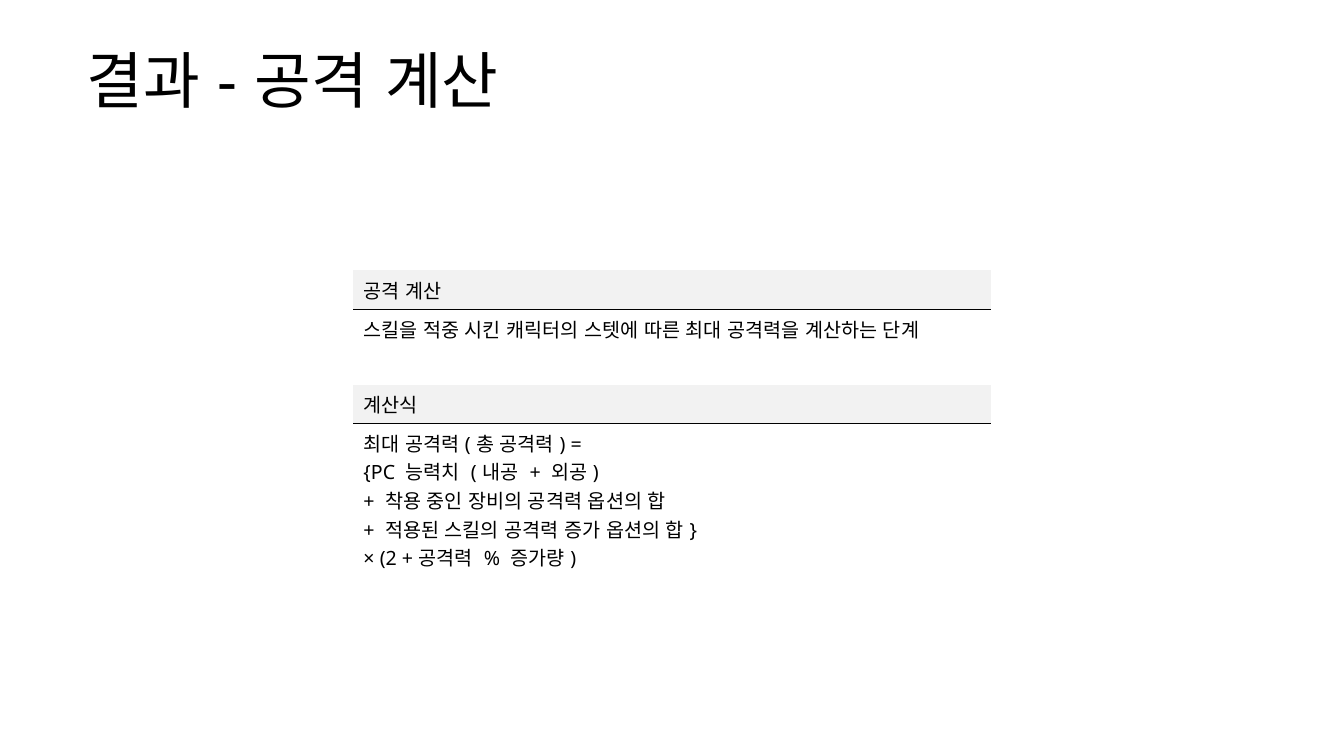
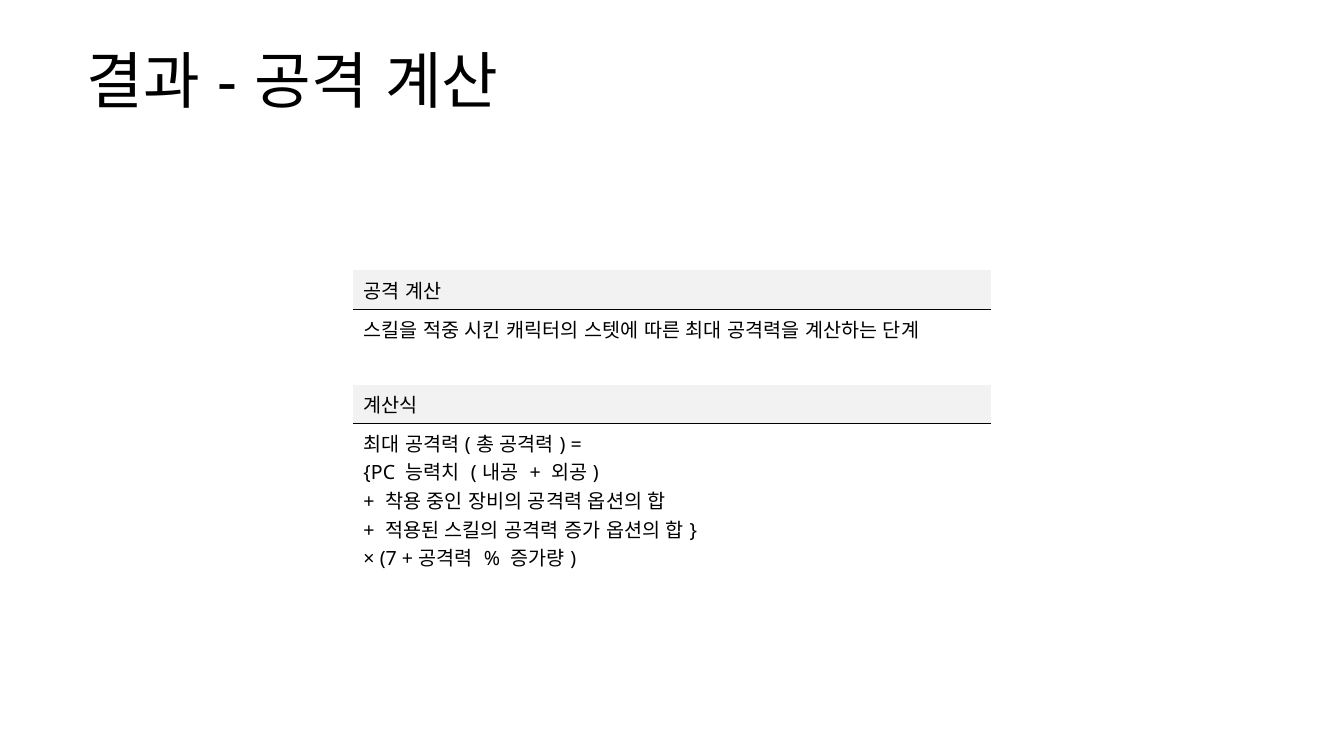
2: 2 -> 7 (388, 559)
